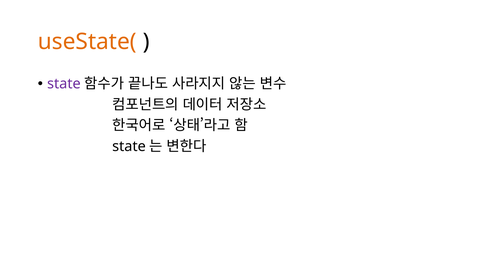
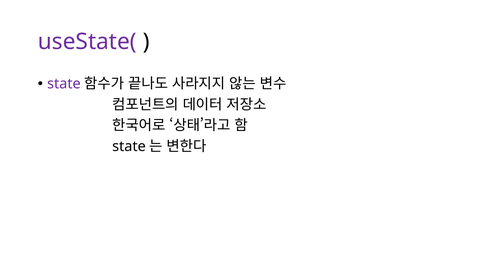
useState( colour: orange -> purple (87, 42)
